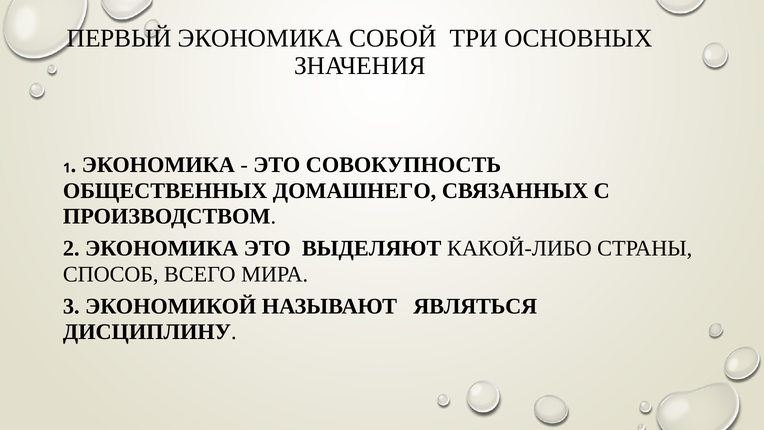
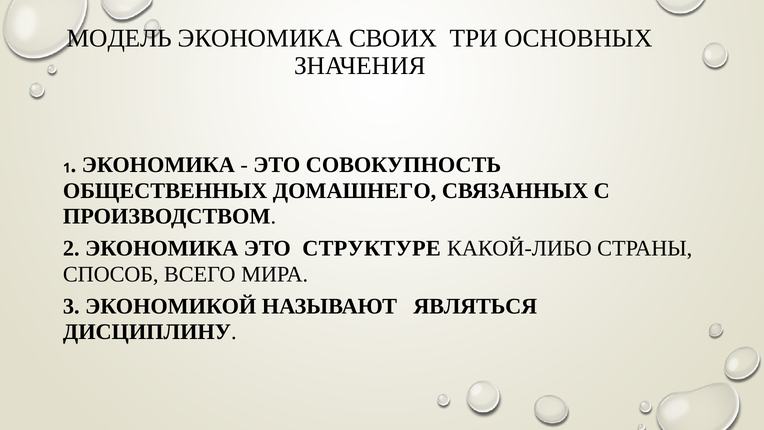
ПЕРВЫЙ: ПЕРВЫЙ -> МОДЕЛЬ (119, 38)
СОБОЙ: СОБОЙ -> СВОИХ (393, 38)
ВЫДЕЛЯЮТ: ВЫДЕЛЯЮТ -> СТРУКТУРЕ (372, 248)
